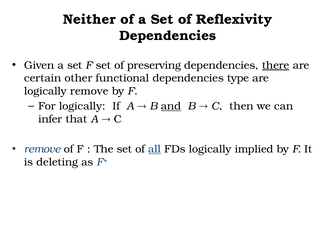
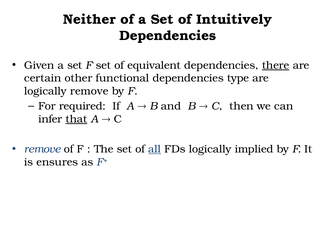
Reflexivity: Reflexivity -> Intuitively (234, 20)
preserving: preserving -> equivalent (154, 65)
For logically: logically -> required (82, 106)
and underline: present -> none (171, 106)
that underline: none -> present (76, 119)
deleting: deleting -> ensures (57, 162)
